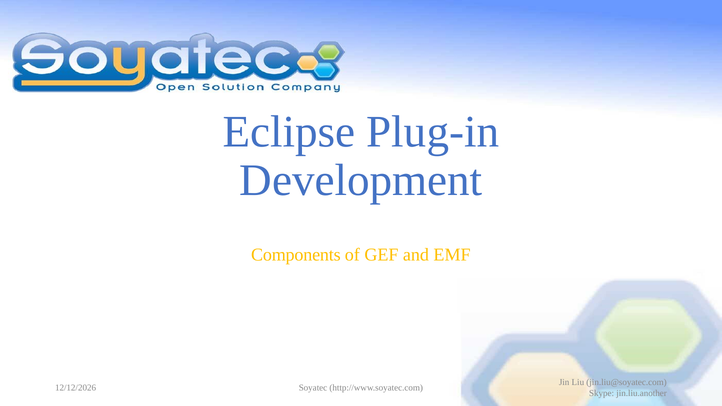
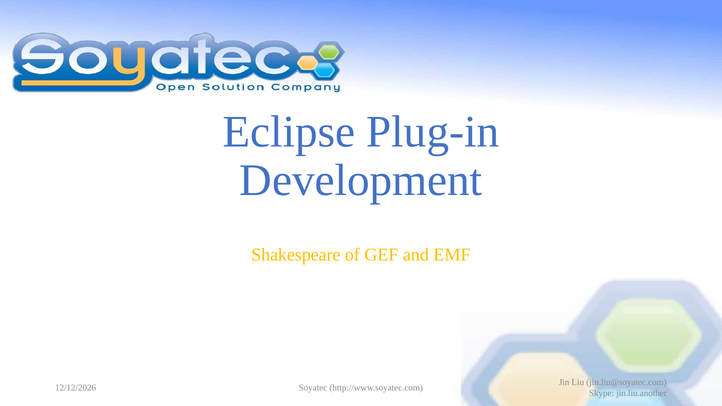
Components: Components -> Shakespeare (296, 255)
